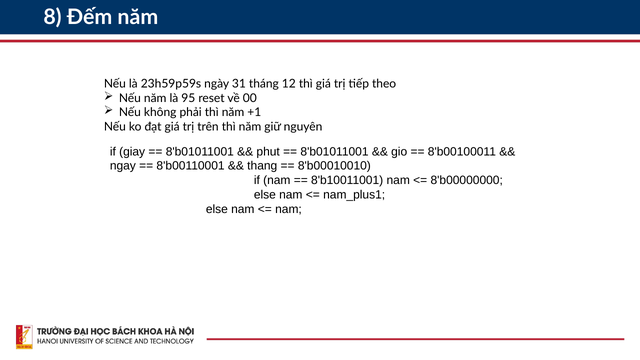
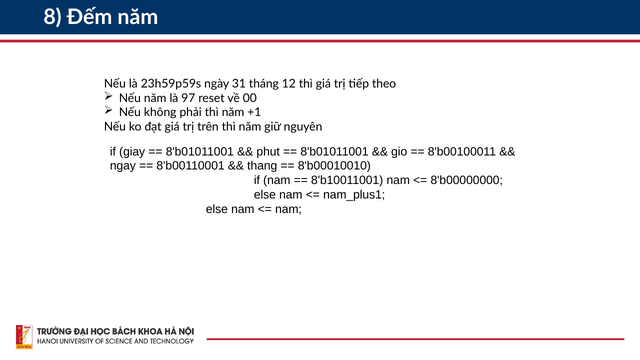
95: 95 -> 97 (188, 98)
